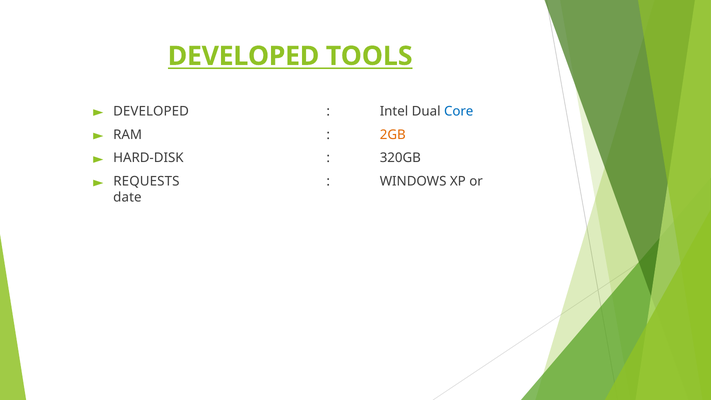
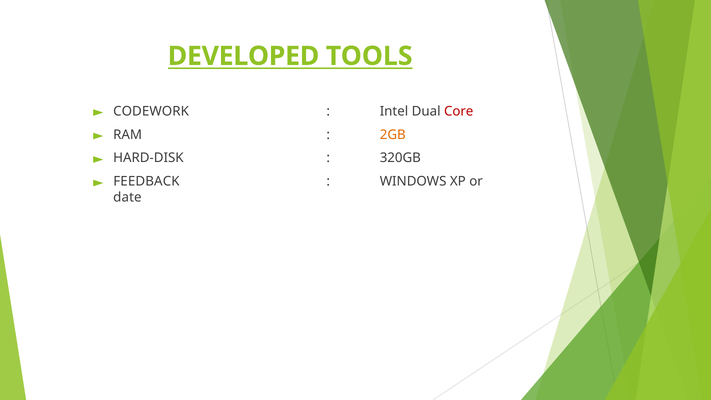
DEVELOPED: DEVELOPED -> CODEWORK (151, 111)
Core colour: blue -> red (459, 111)
REQUESTS: REQUESTS -> FEEDBACK (146, 181)
